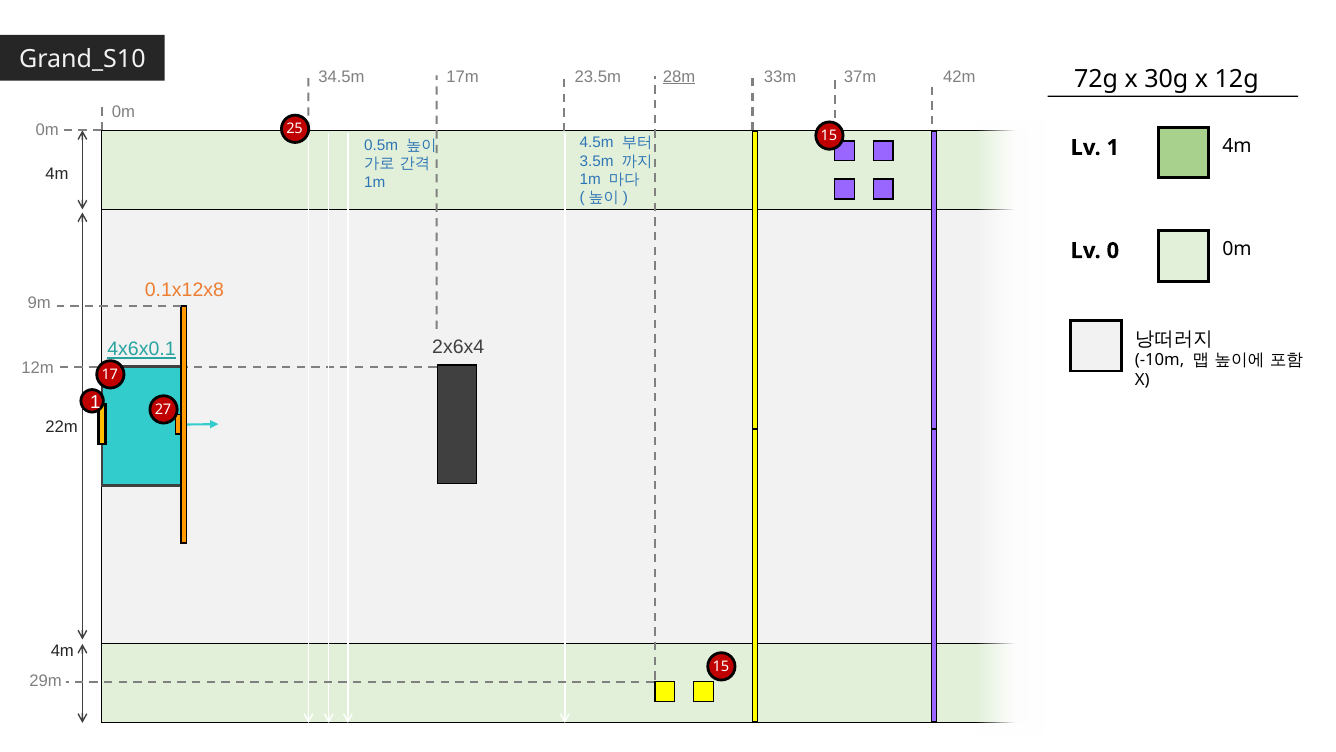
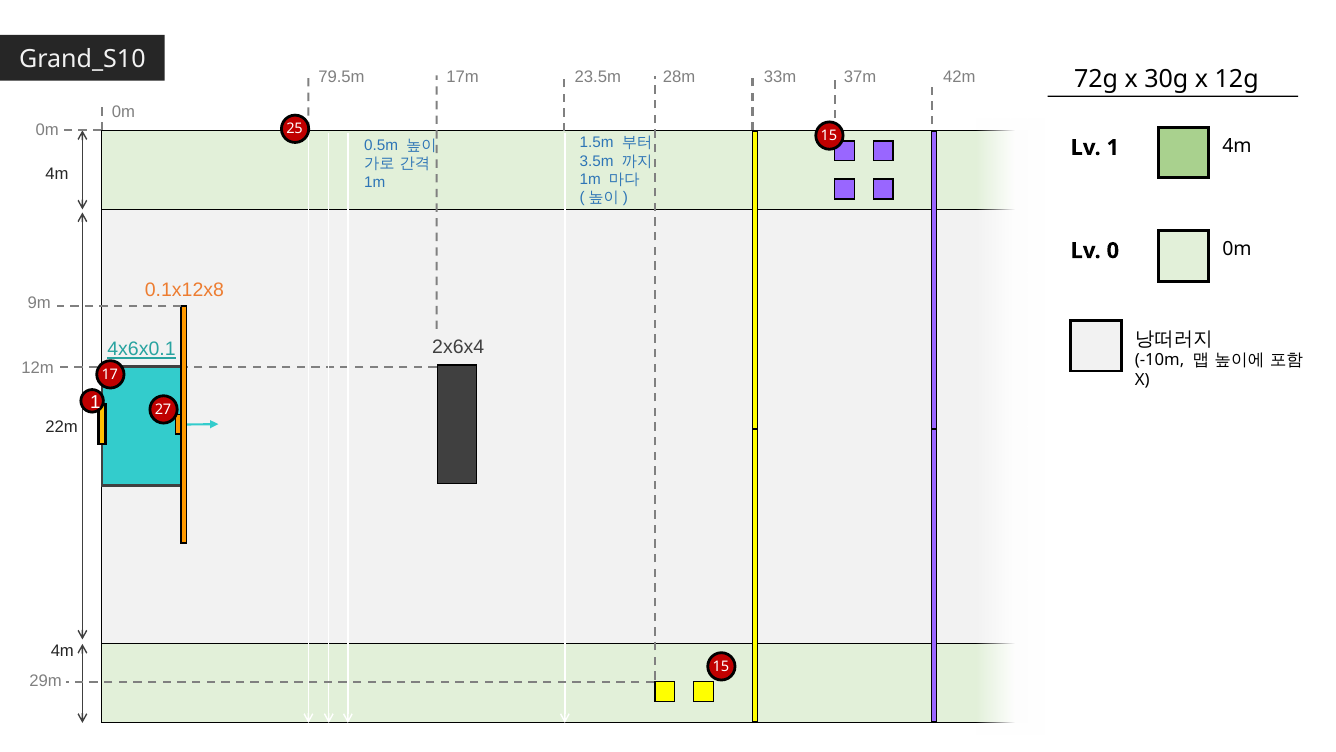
34.5m: 34.5m -> 79.5m (341, 77)
28m underline: present -> none (679, 77)
4.5m: 4.5m -> 1.5m (597, 142)
